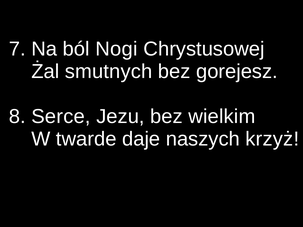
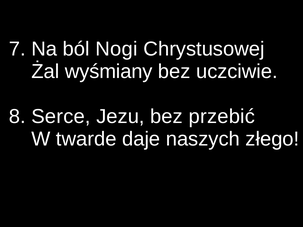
smutnych: smutnych -> wyśmiany (109, 72)
gorejesz: gorejesz -> uczciwie (237, 72)
wielkim: wielkim -> przebić (222, 117)
krzyż: krzyż -> złego (272, 139)
